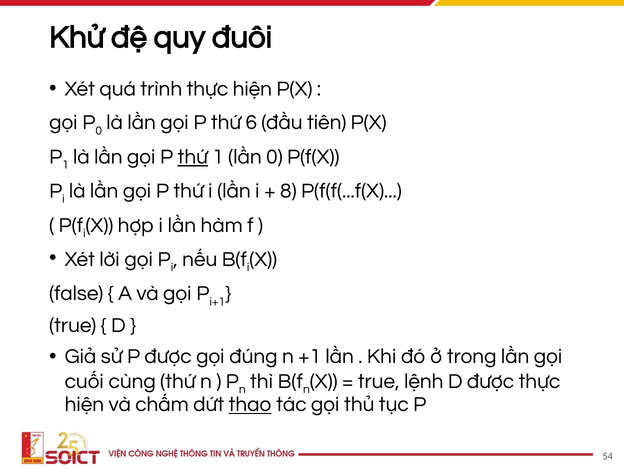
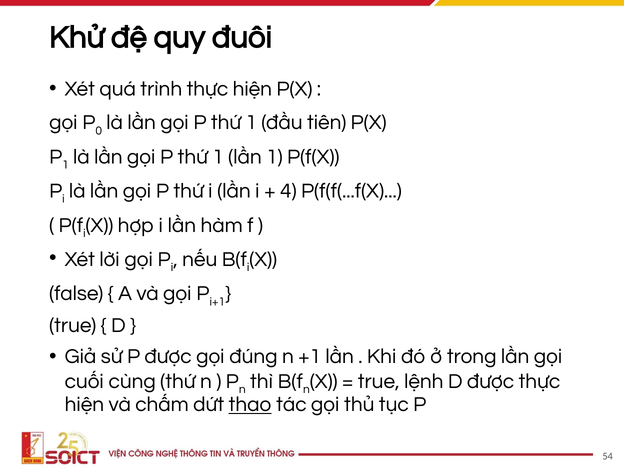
6: 6 -> 1 (251, 123)
thứ underline: present -> none (193, 157)
lần 0: 0 -> 1 (274, 157)
8: 8 -> 4 (288, 191)
